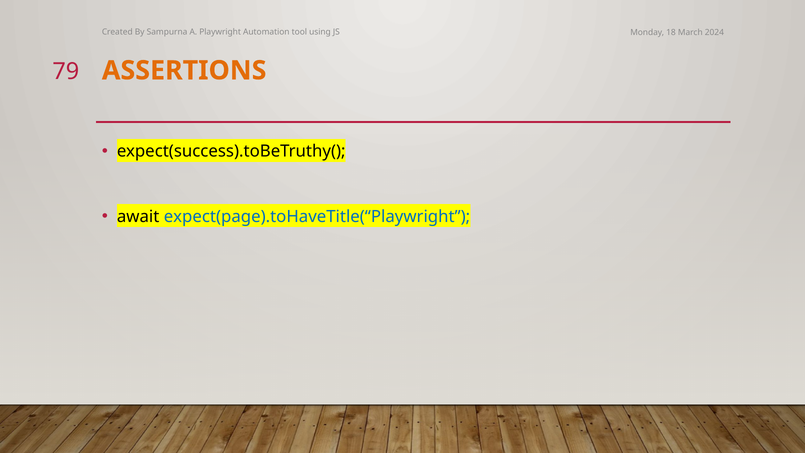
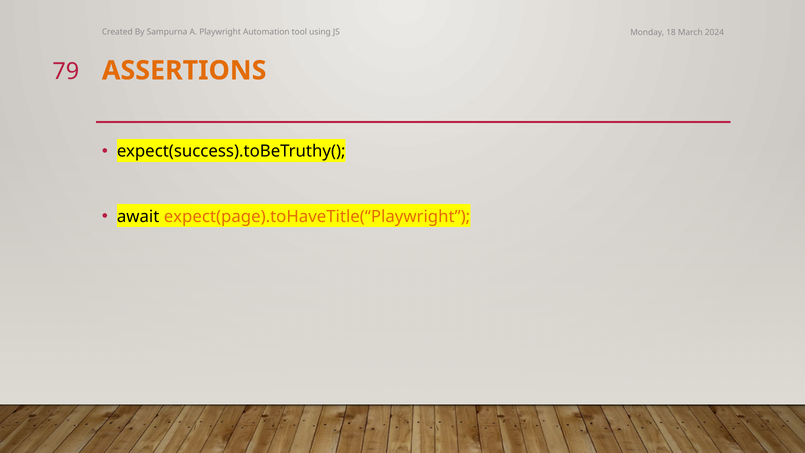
expect(page).toHaveTitle(“Playwright colour: blue -> orange (317, 216)
